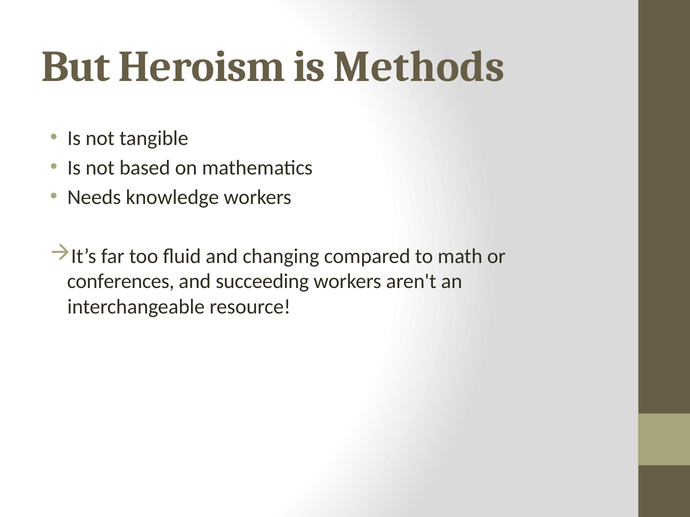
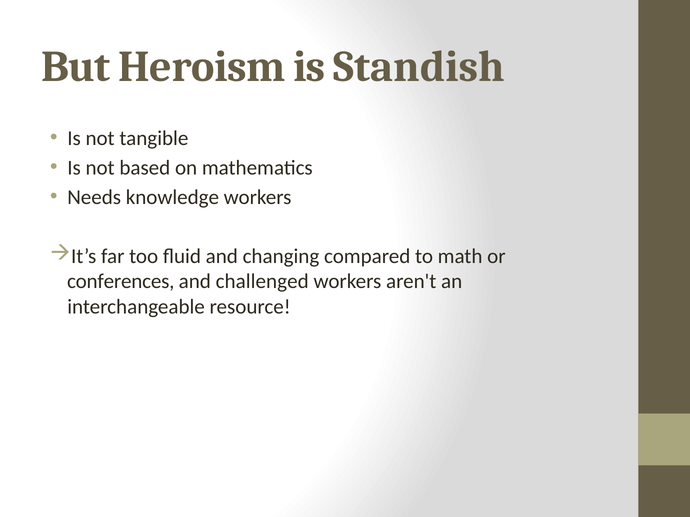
Methods: Methods -> Standish (419, 67)
succeeding: succeeding -> challenged (262, 282)
